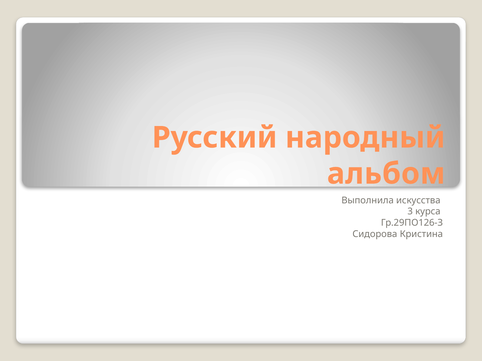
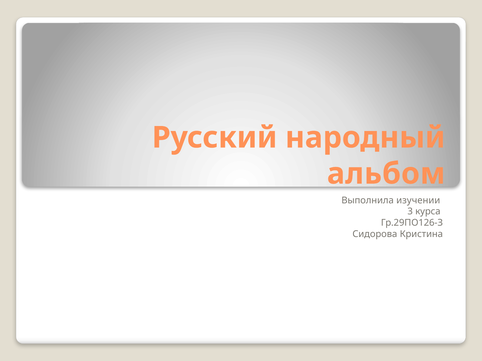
искусства: искусства -> изучении (418, 201)
